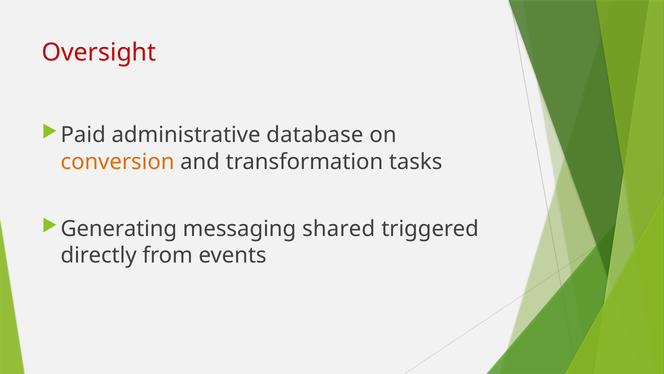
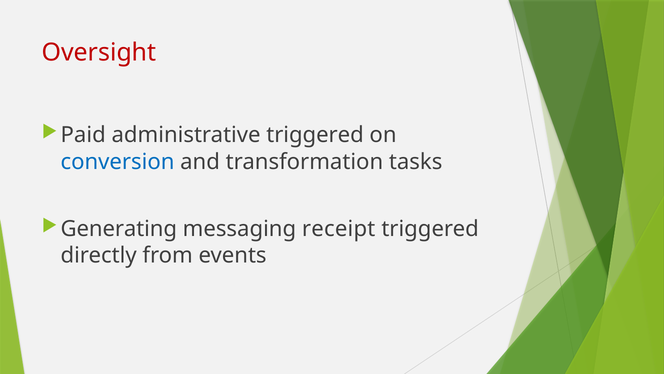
administrative database: database -> triggered (315, 135)
conversion colour: orange -> blue (117, 162)
shared: shared -> receipt (339, 229)
